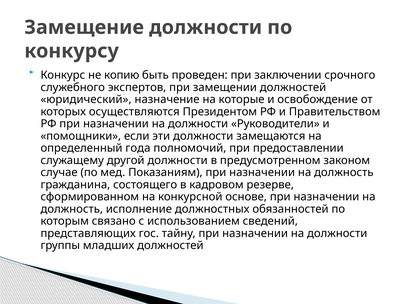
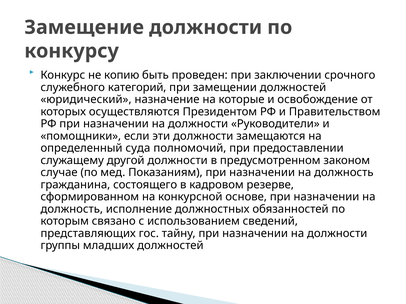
экспертов: экспертов -> категорий (137, 88)
года: года -> суда (138, 148)
